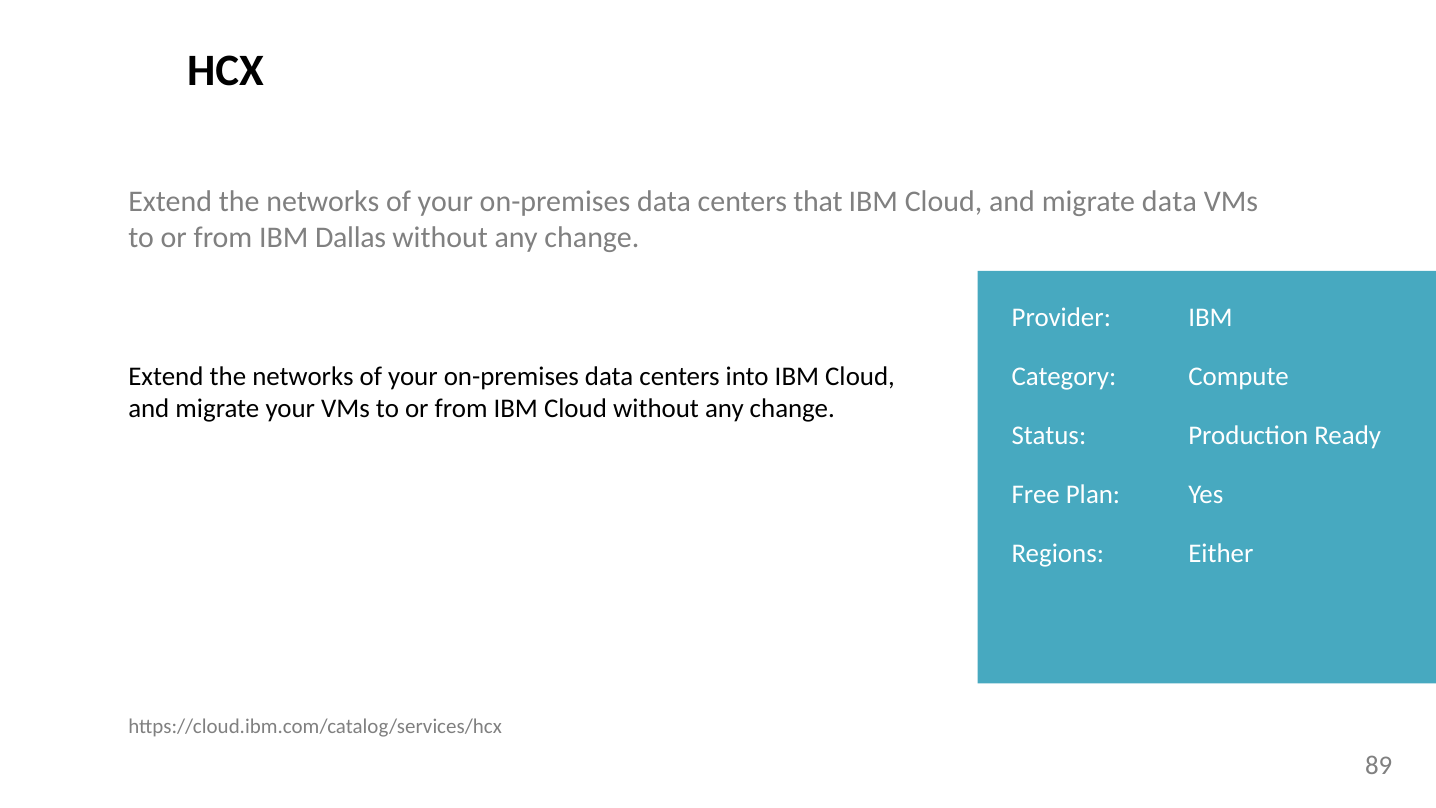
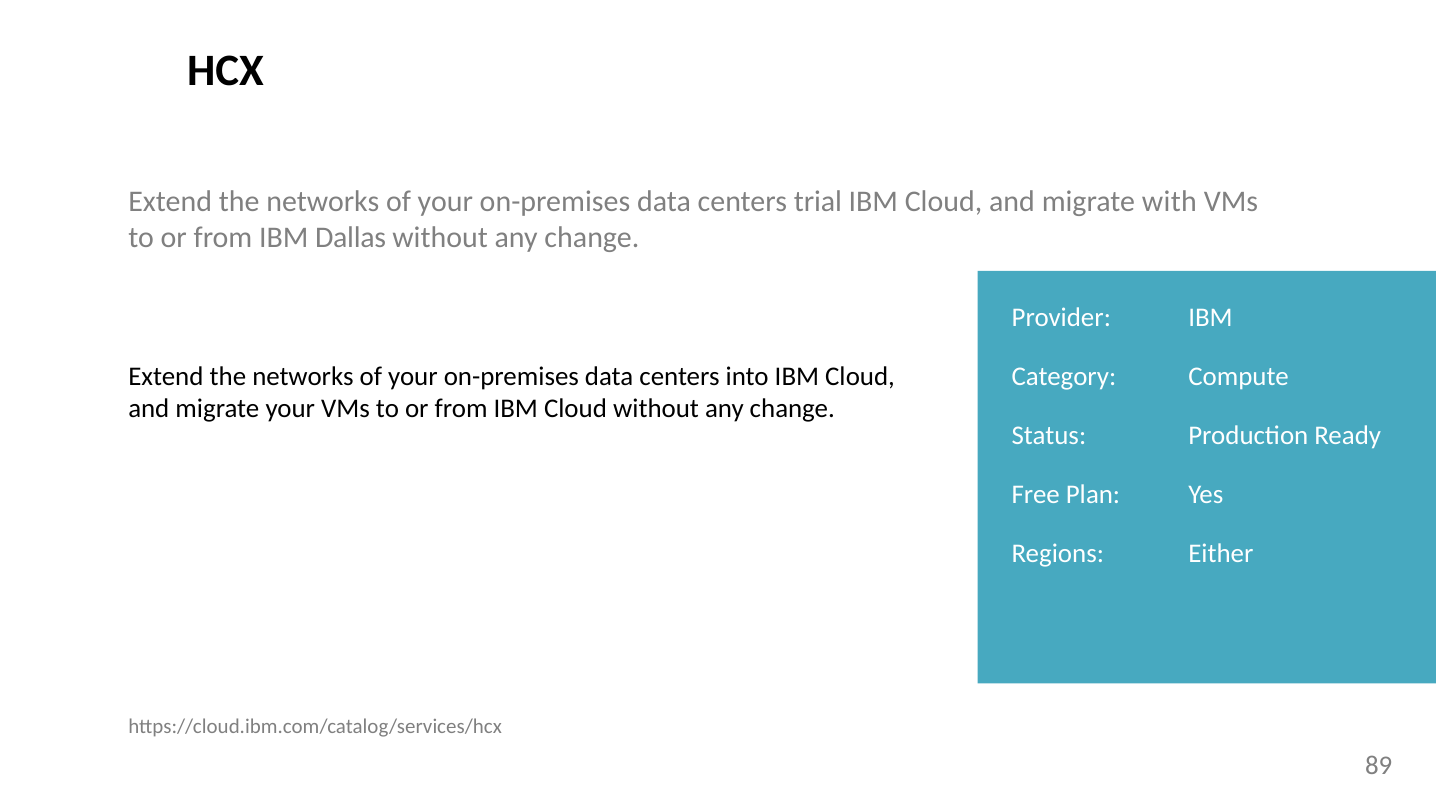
that: that -> trial (818, 202)
migrate data: data -> with (1169, 202)
